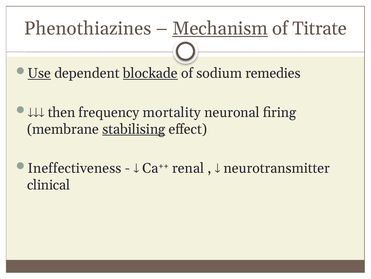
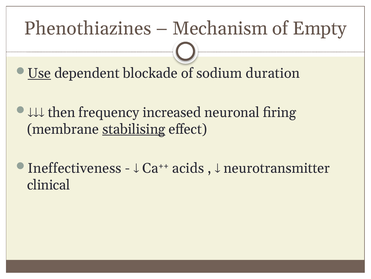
Mechanism underline: present -> none (220, 28)
Titrate: Titrate -> Empty (320, 28)
blockade underline: present -> none (150, 73)
remedies: remedies -> duration (273, 73)
mortality: mortality -> increased (172, 112)
renal: renal -> acids (188, 168)
